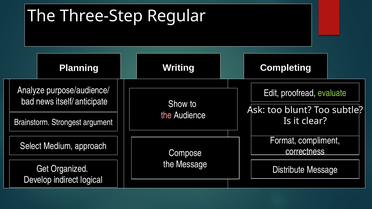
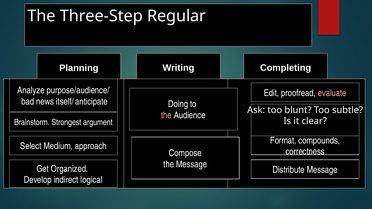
evaluate colour: light green -> pink (332, 93)
Show: Show -> Doing (178, 104)
compliment: compliment -> compounds (319, 141)
